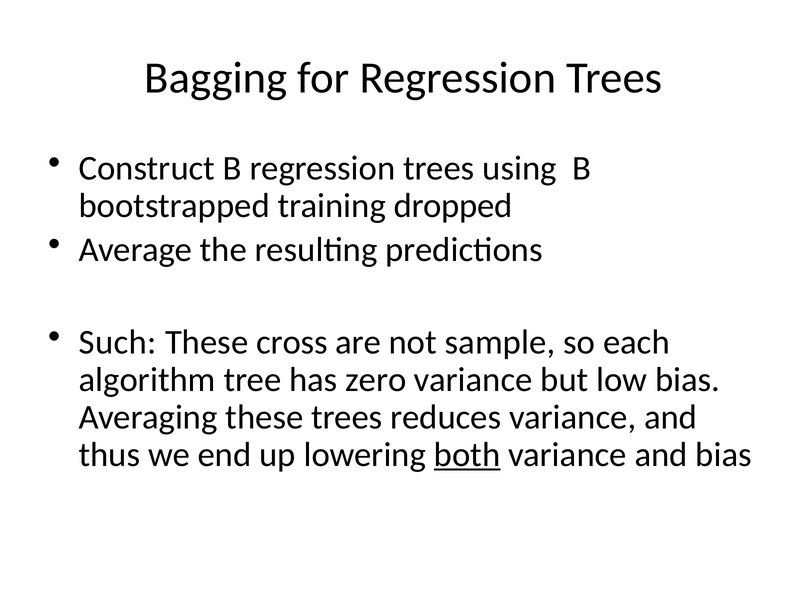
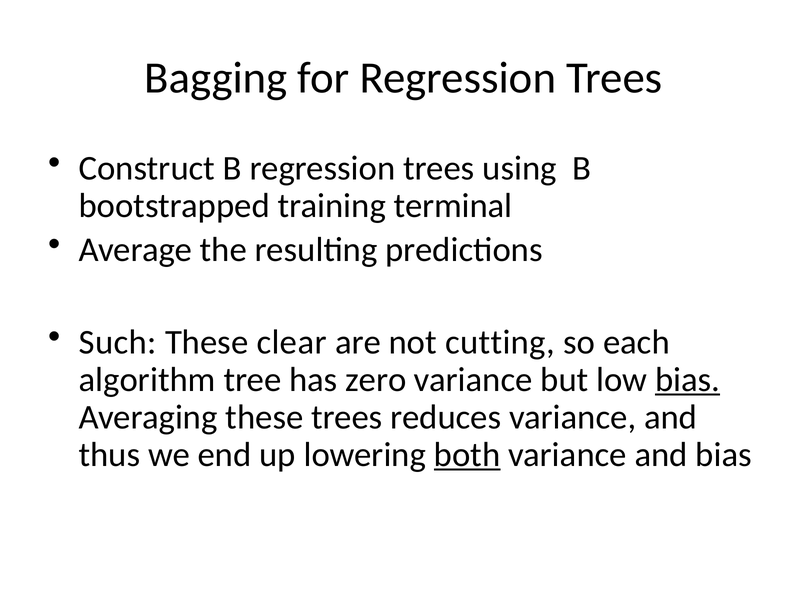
dropped: dropped -> terminal (453, 206)
cross: cross -> clear (292, 342)
sample: sample -> cutting (500, 342)
bias underline: none -> present (688, 380)
